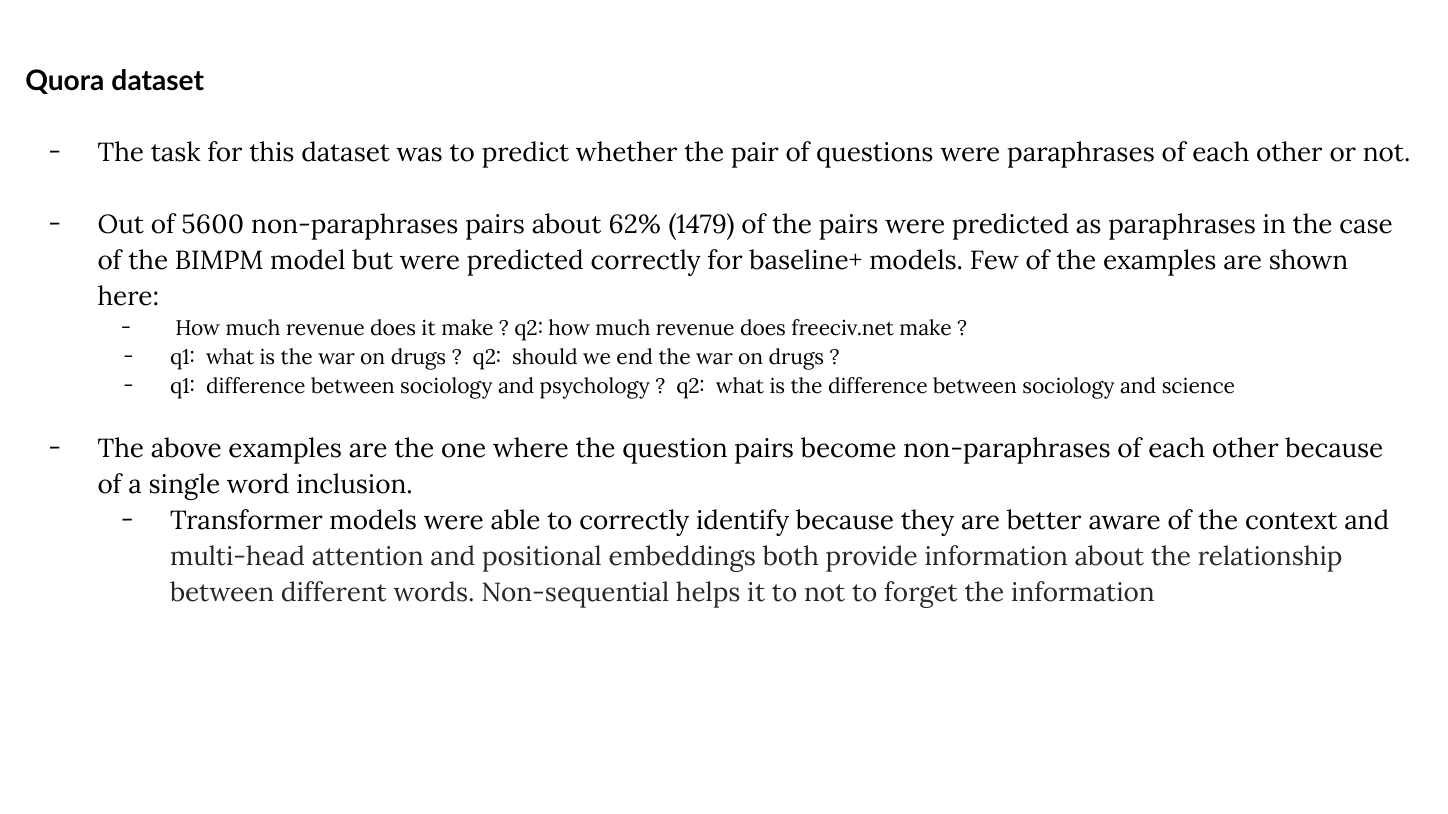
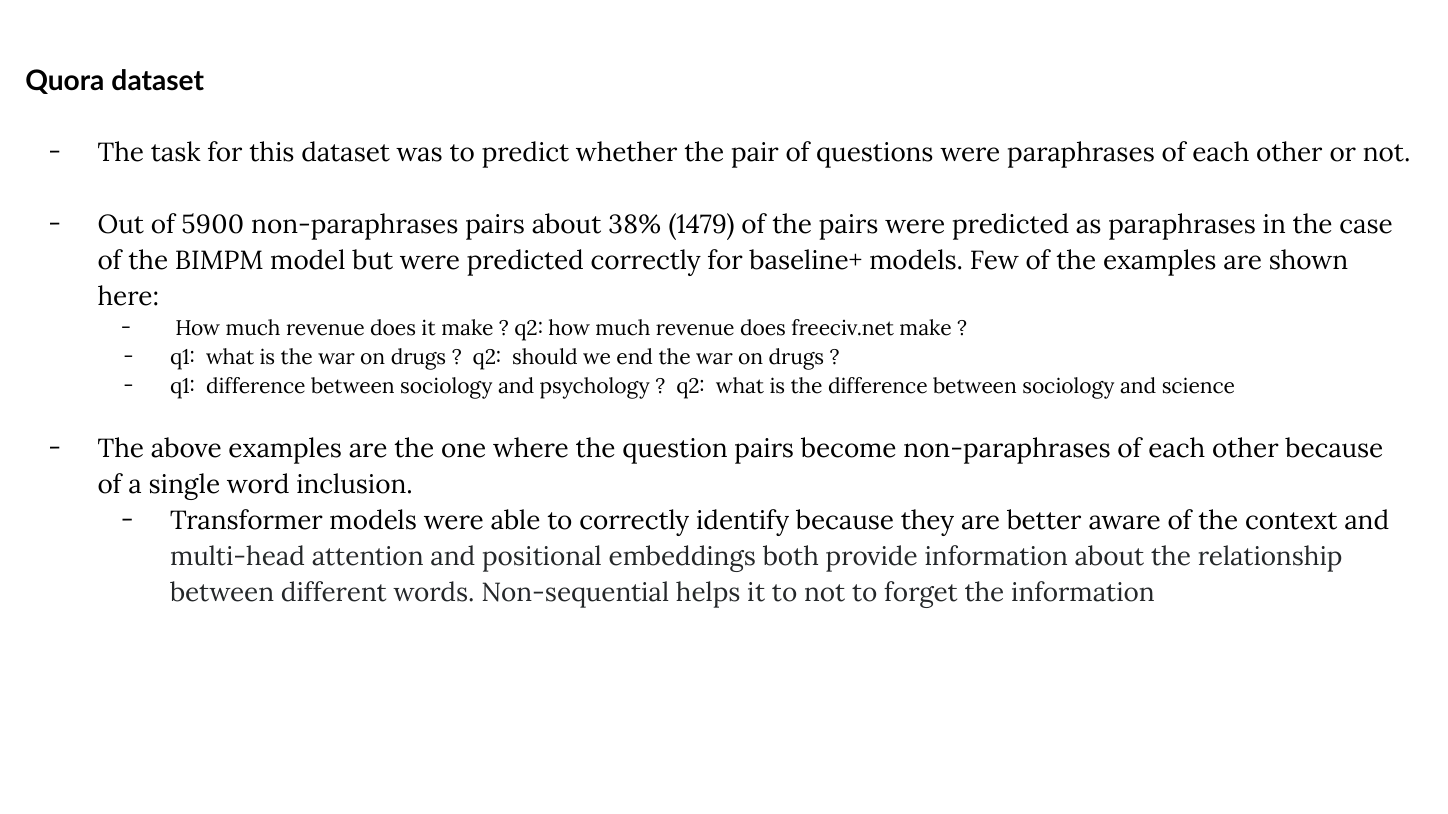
5600: 5600 -> 5900 (213, 225)
62%: 62% -> 38% (635, 225)
